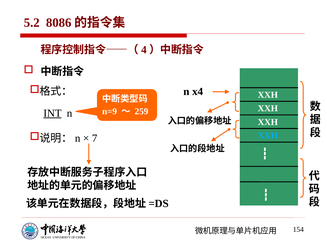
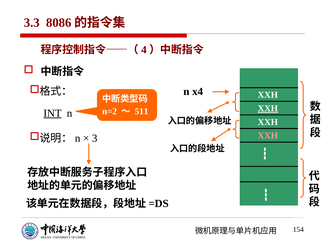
5.2: 5.2 -> 3.3 (32, 23)
XXH underline: none -> present (268, 109)
n=9: n=9 -> n=2 (110, 112)
259: 259 -> 511 (141, 112)
XXH colour: light blue -> pink (268, 136)
7: 7 -> 3 (95, 138)
